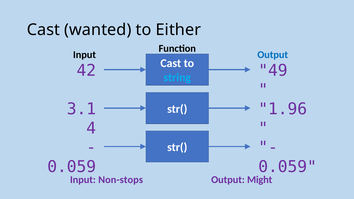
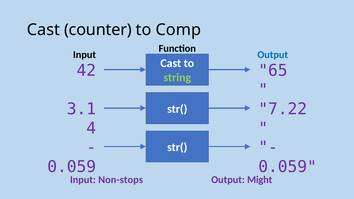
wanted: wanted -> counter (98, 30)
Either: Either -> Comp (178, 30)
49: 49 -> 65 (273, 70)
string colour: light blue -> light green (177, 78)
1.96: 1.96 -> 7.22 (283, 109)
